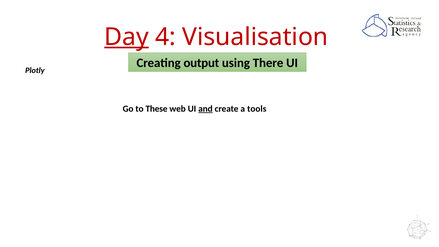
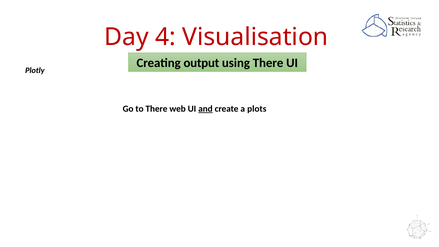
Day underline: present -> none (126, 37)
to These: These -> There (156, 109)
tools: tools -> plots (257, 109)
